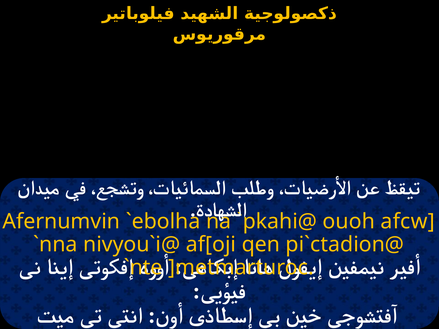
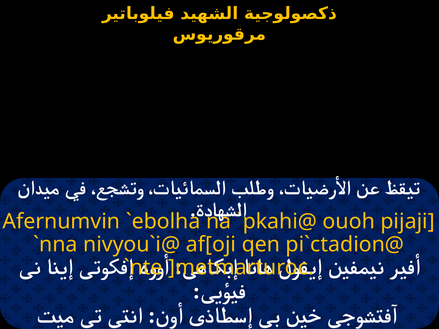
afcw: afcw -> pijaji (408, 222)
